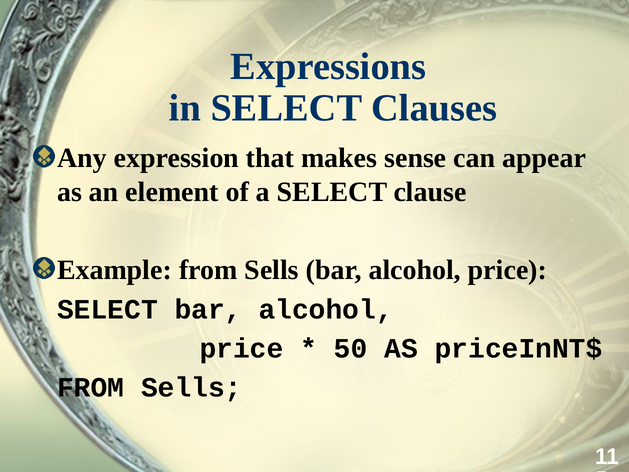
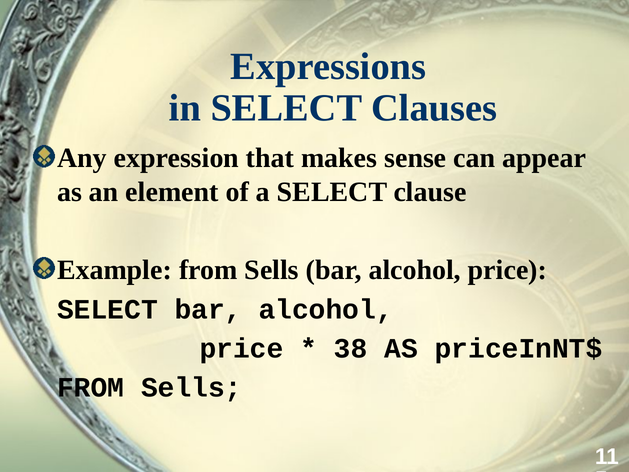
50: 50 -> 38 (351, 348)
